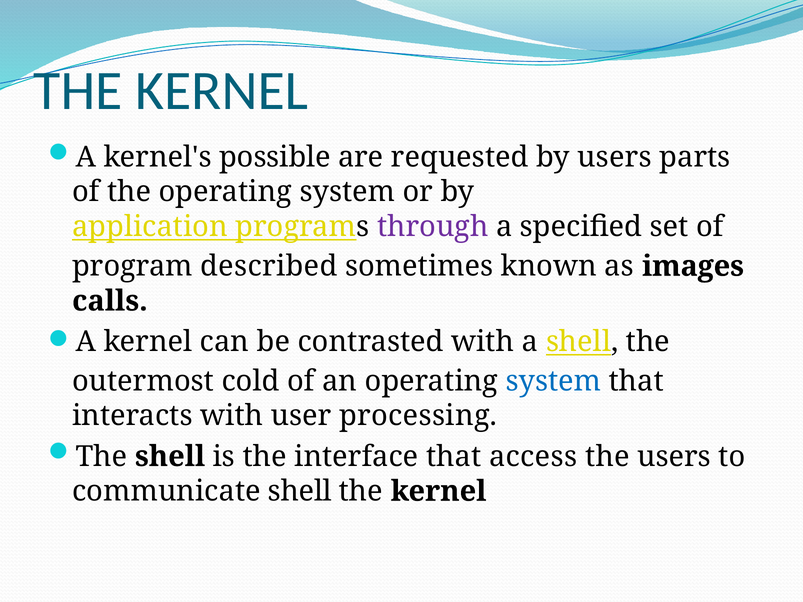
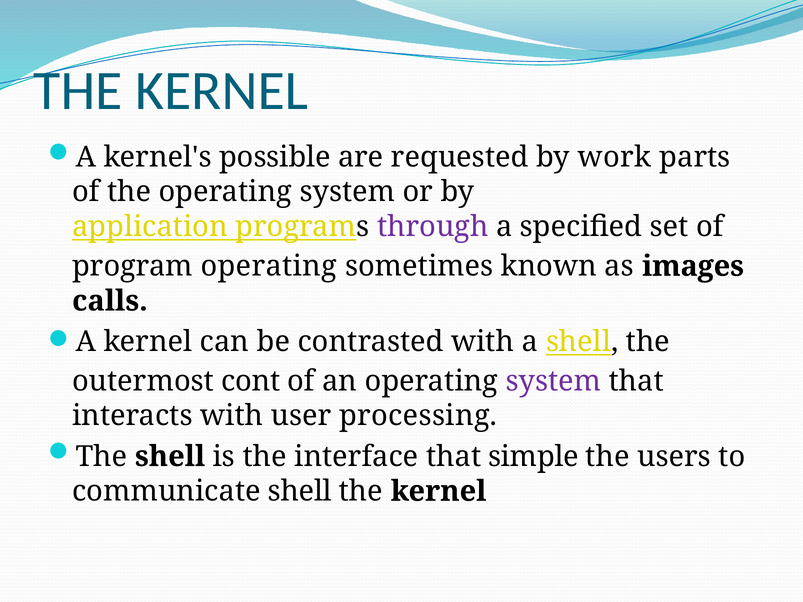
by users: users -> work (614, 157)
program described: described -> operating (269, 266)
cold: cold -> cont (251, 381)
system colour: blue -> purple (553, 381)
access: access -> simple (534, 457)
